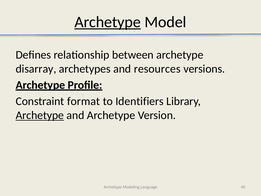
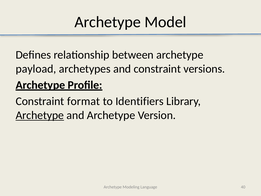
Archetype underline: present -> none (108, 22)
disarray: disarray -> payload (36, 69)
and resources: resources -> constraint (157, 69)
